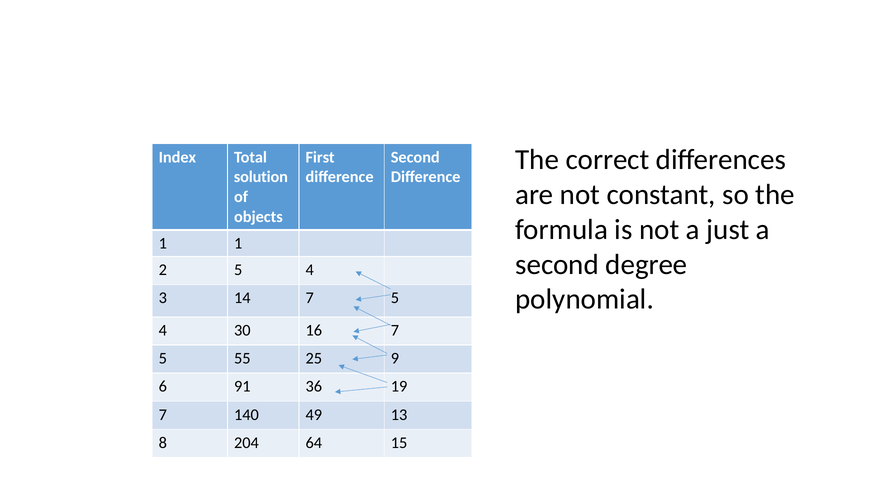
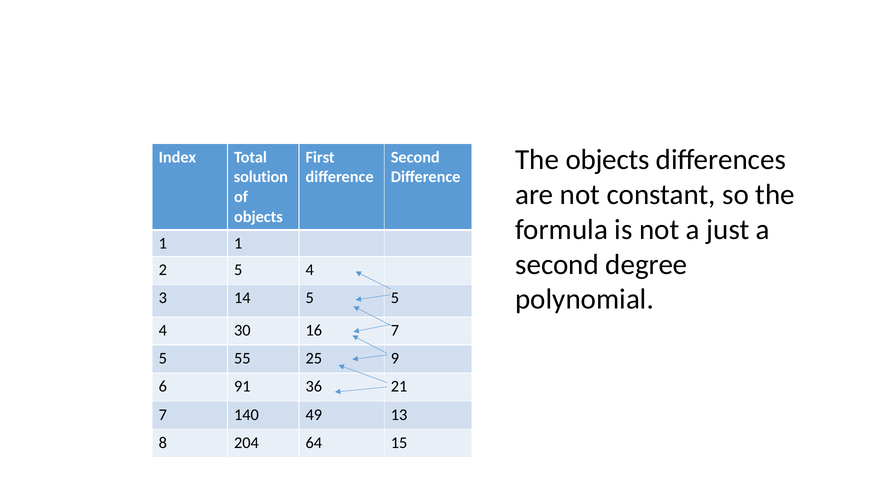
The correct: correct -> objects (608, 160)
14 7: 7 -> 5 (310, 298)
19: 19 -> 21 (399, 386)
